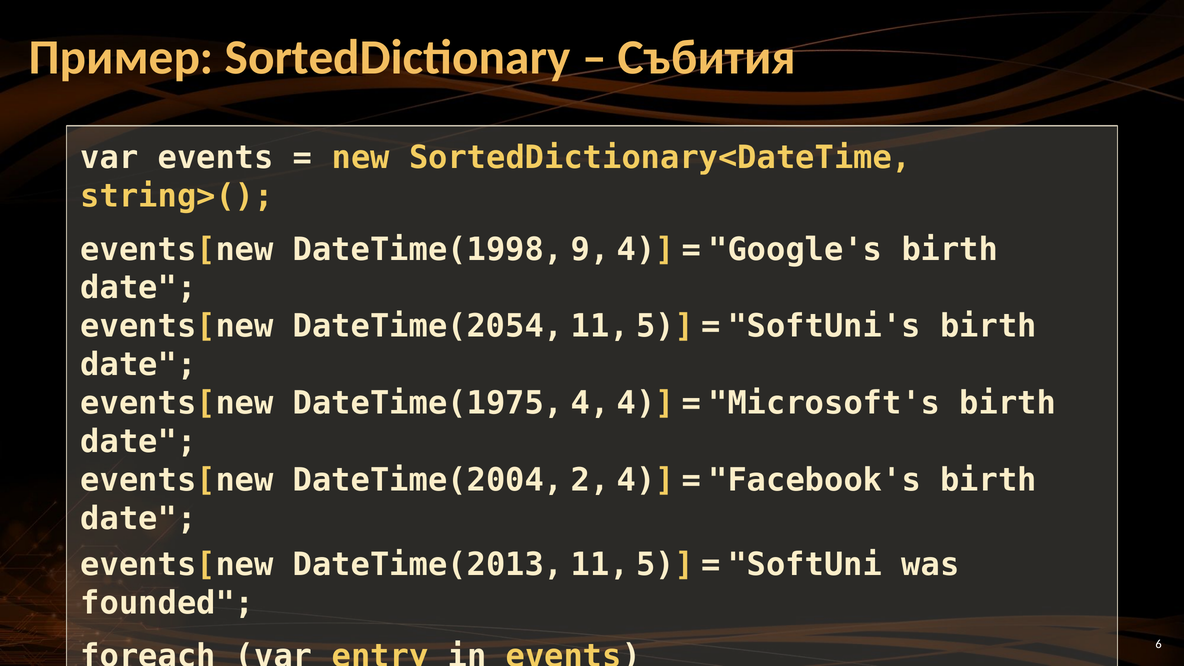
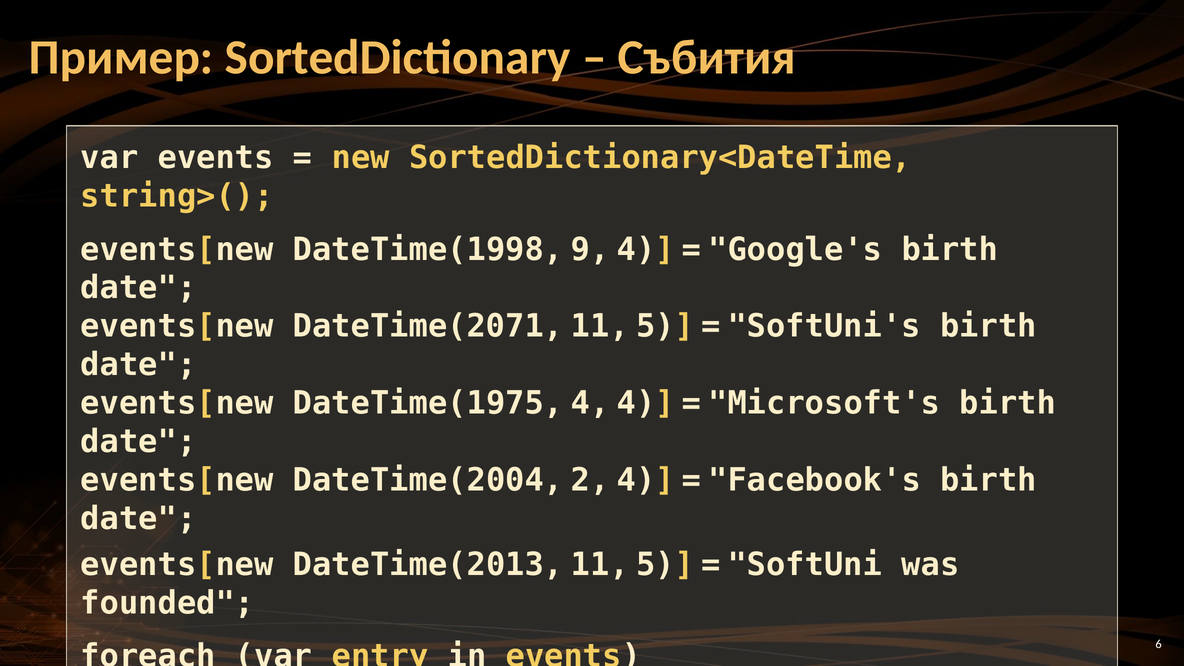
DateTime(2054: DateTime(2054 -> DateTime(2071 (428, 326)
